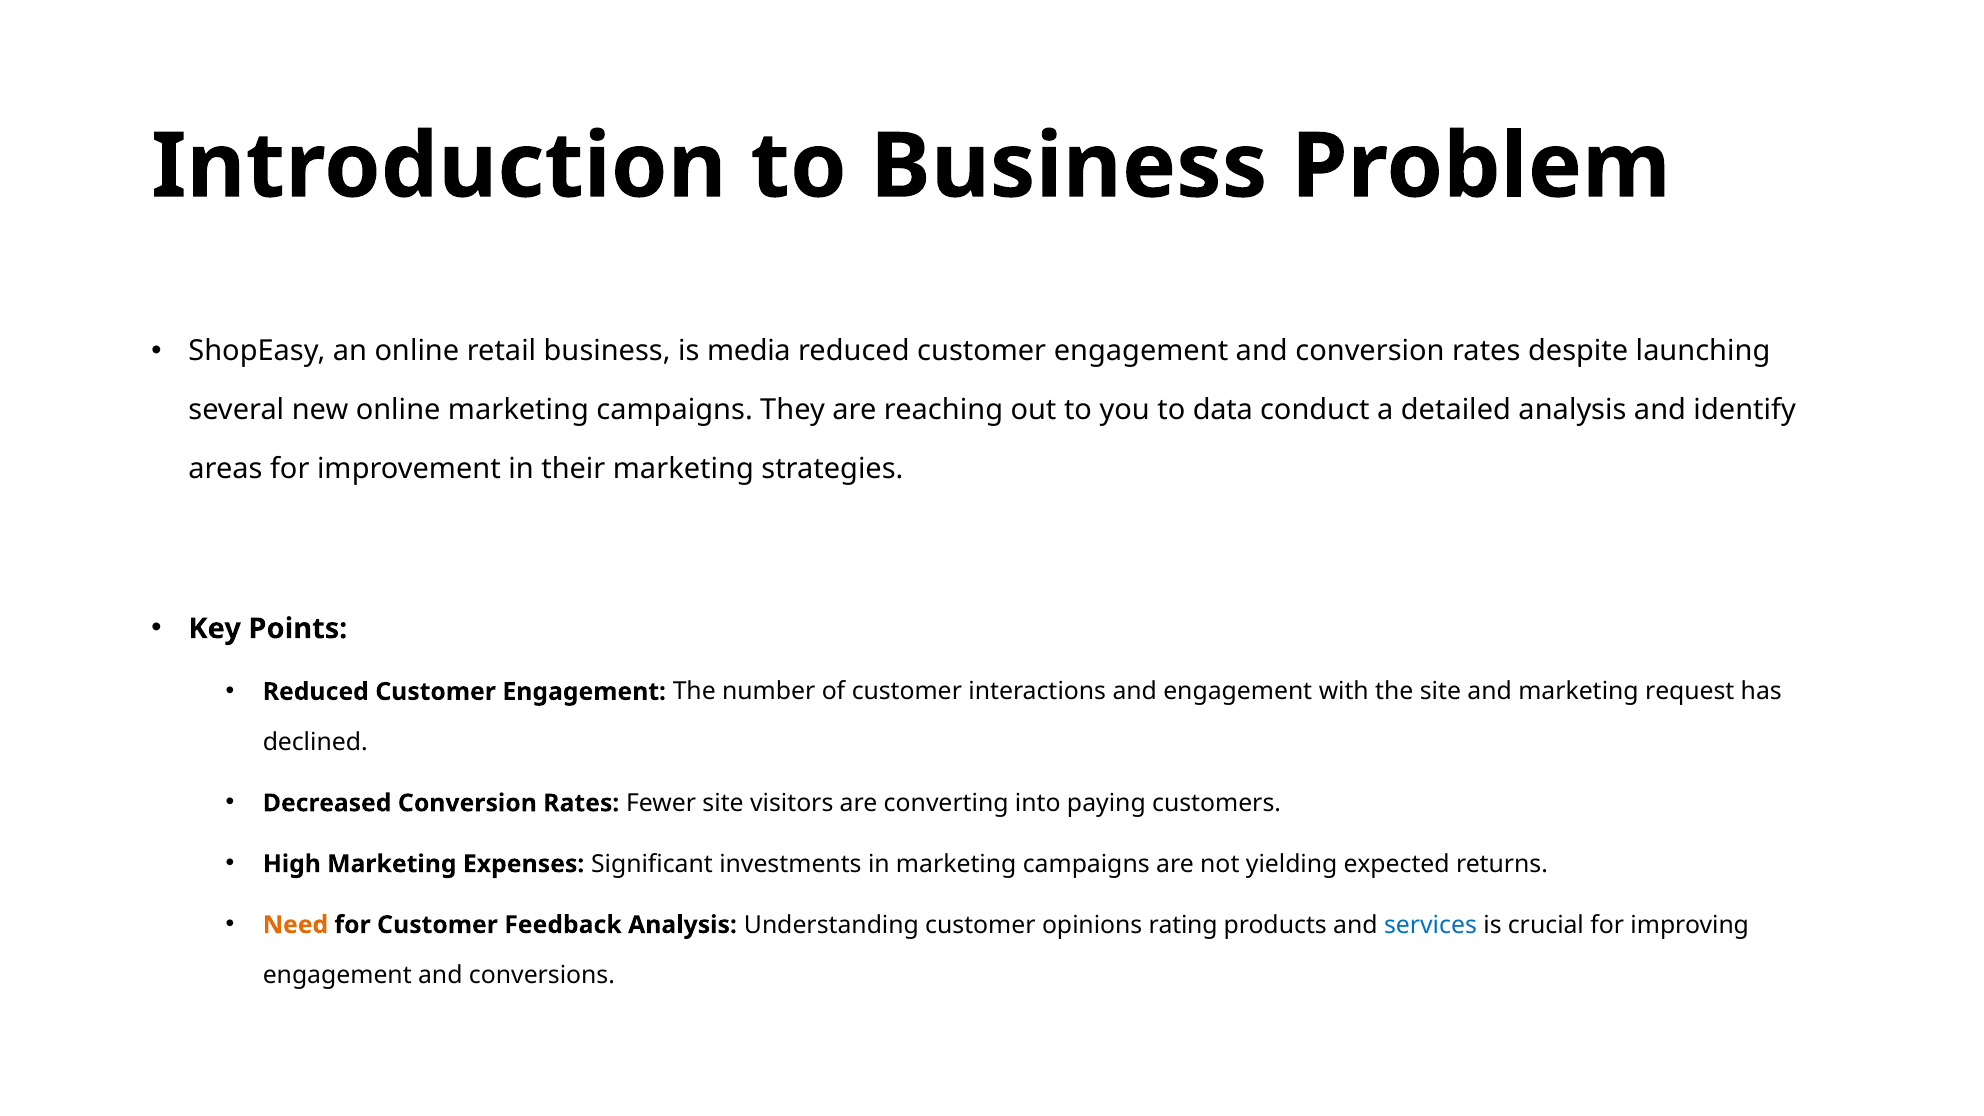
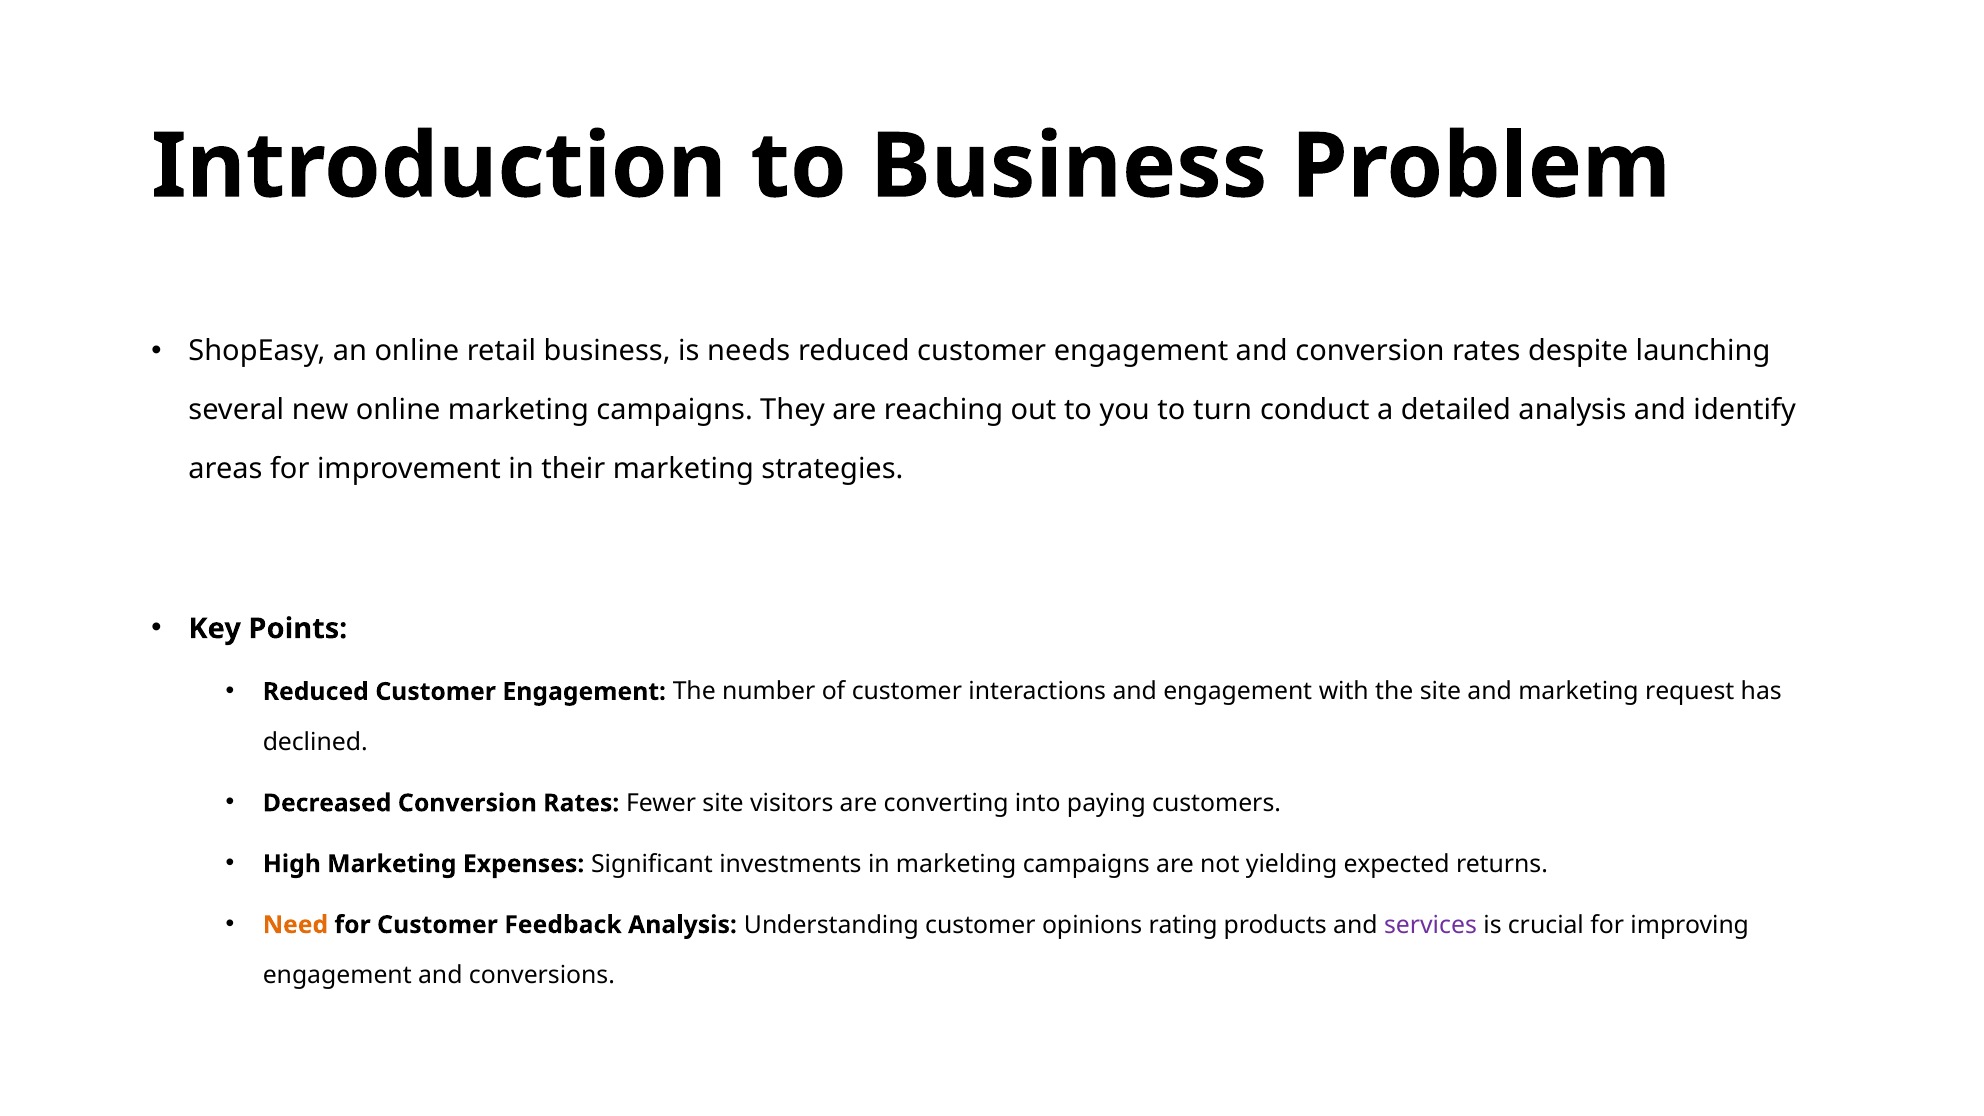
media: media -> needs (749, 351)
data: data -> turn (1223, 410)
services colour: blue -> purple (1430, 925)
